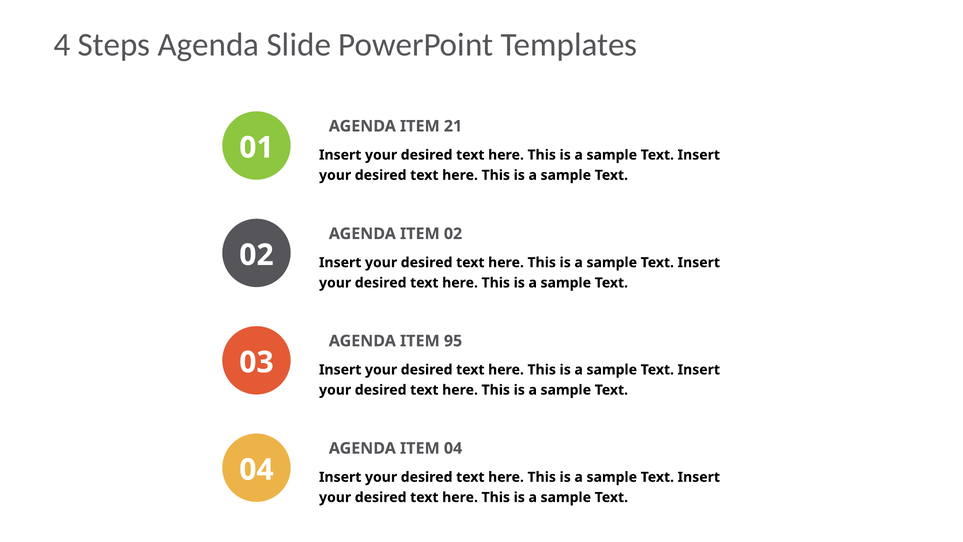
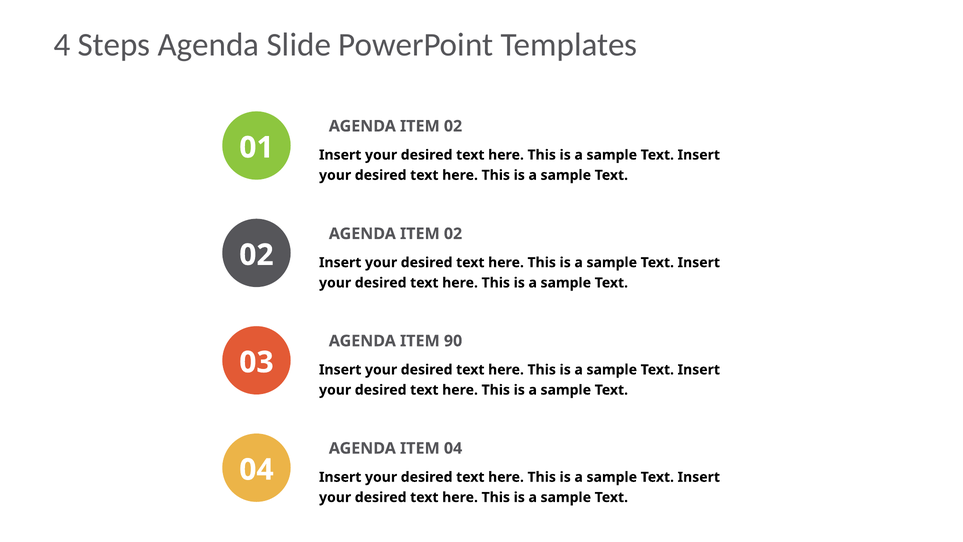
21: 21 -> 02 (453, 126)
95: 95 -> 90 (453, 341)
